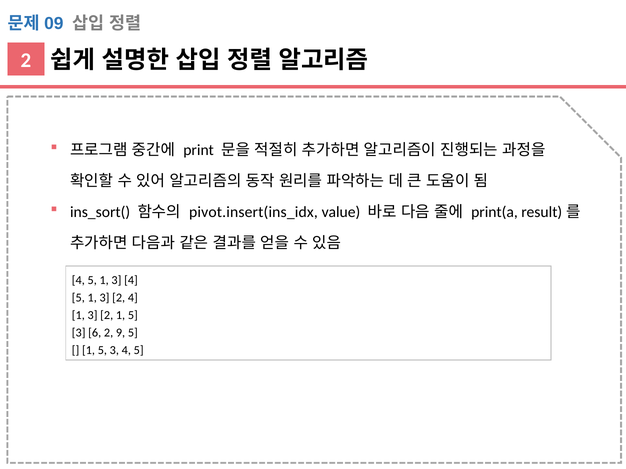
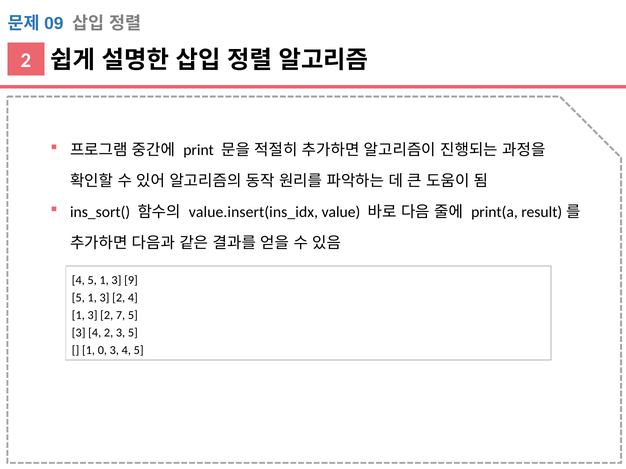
pivot.insert(ins_idx: pivot.insert(ins_idx -> value.insert(ins_idx (253, 212)
1 3 4: 4 -> 9 (131, 280)
2 1: 1 -> 7 (121, 316)
6: 6 -> 4 (95, 333)
2 9: 9 -> 3 (121, 333)
5: 5 -> 0 (102, 351)
